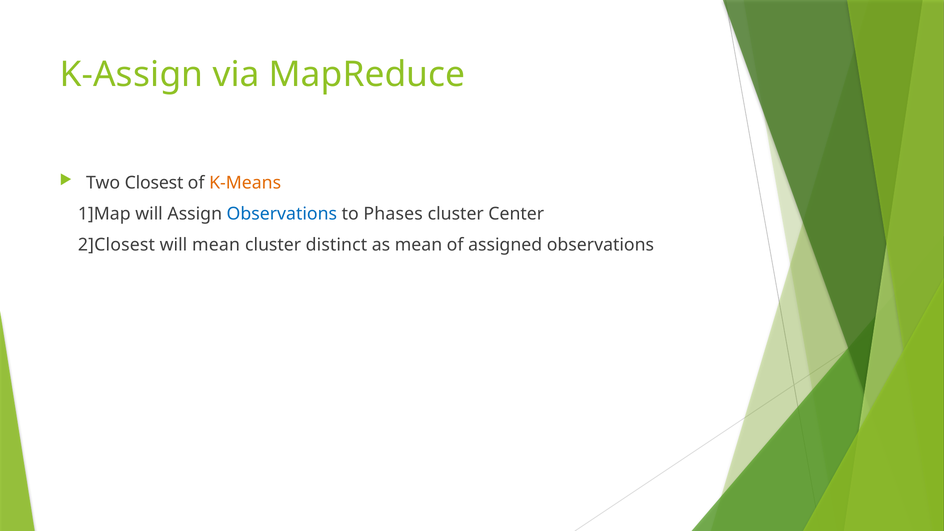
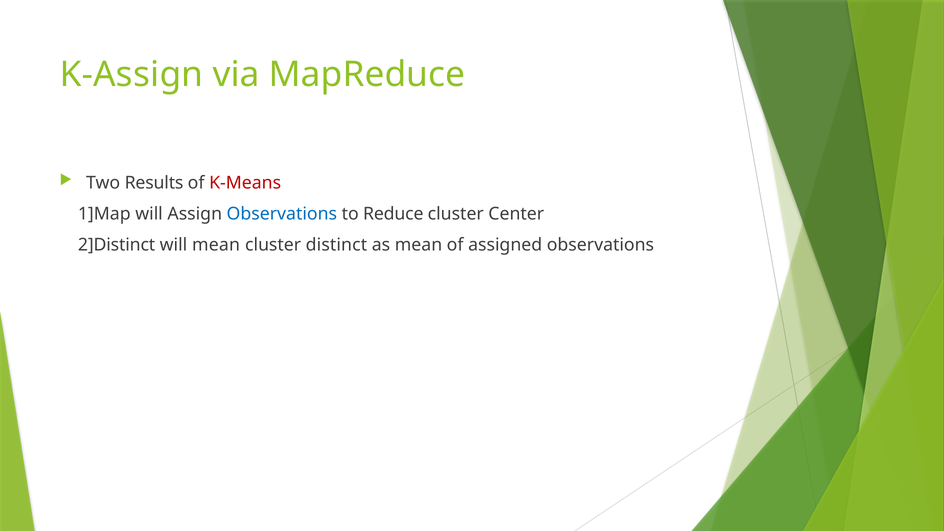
Closest: Closest -> Results (154, 183)
K-Means colour: orange -> red (245, 183)
Phases: Phases -> Reduce (393, 214)
2]Closest: 2]Closest -> 2]Distinct (117, 245)
